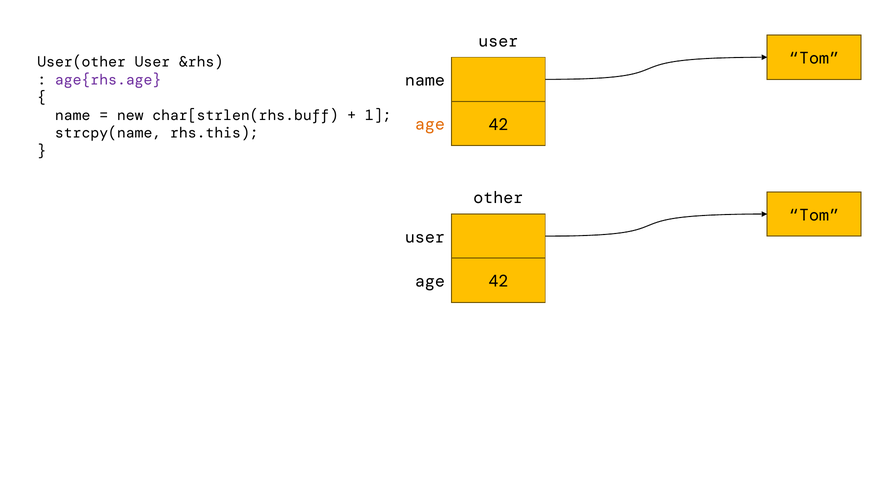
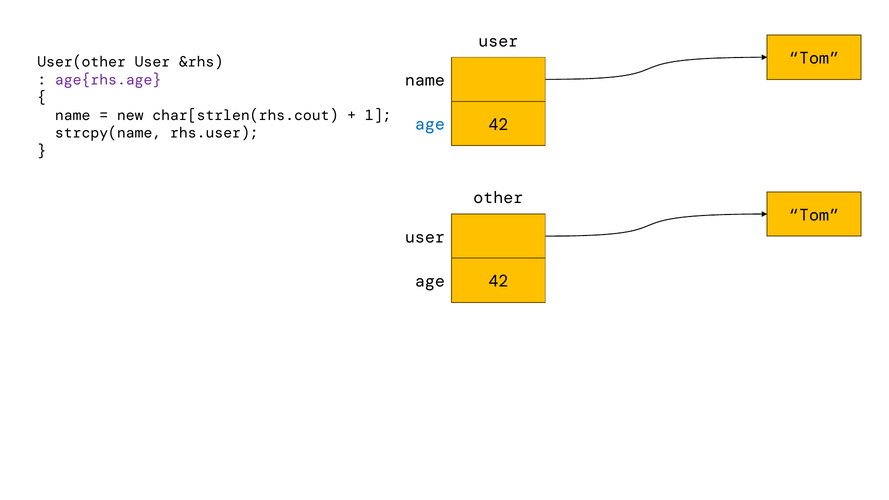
char[strlen(rhs.buff: char[strlen(rhs.buff -> char[strlen(rhs.cout (245, 115)
age colour: orange -> blue (430, 124)
rhs.this: rhs.this -> rhs.user (214, 133)
